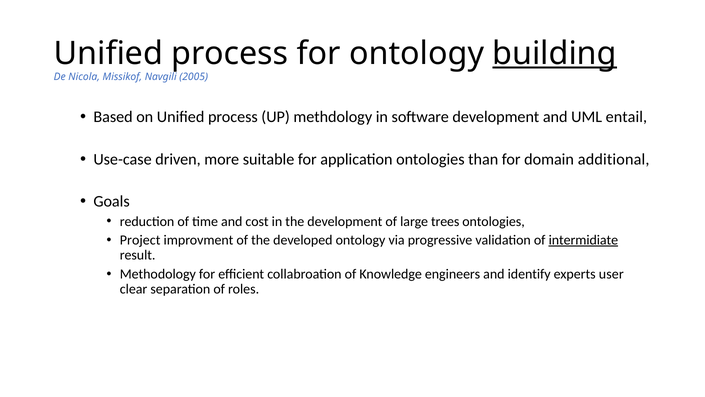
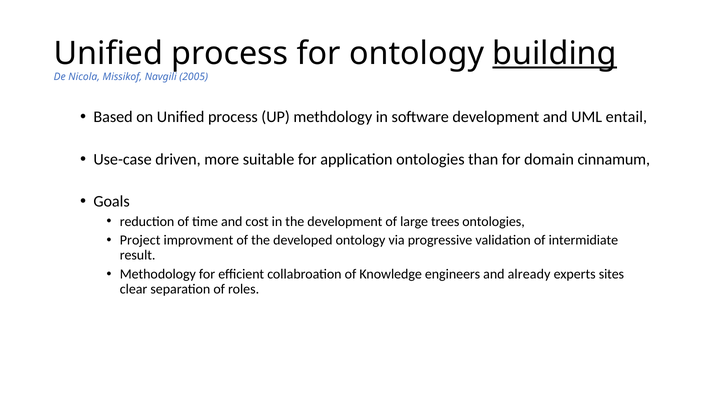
additional: additional -> cinnamum (614, 159)
intermidiate underline: present -> none (583, 240)
identify: identify -> already (529, 274)
user: user -> sites (611, 274)
